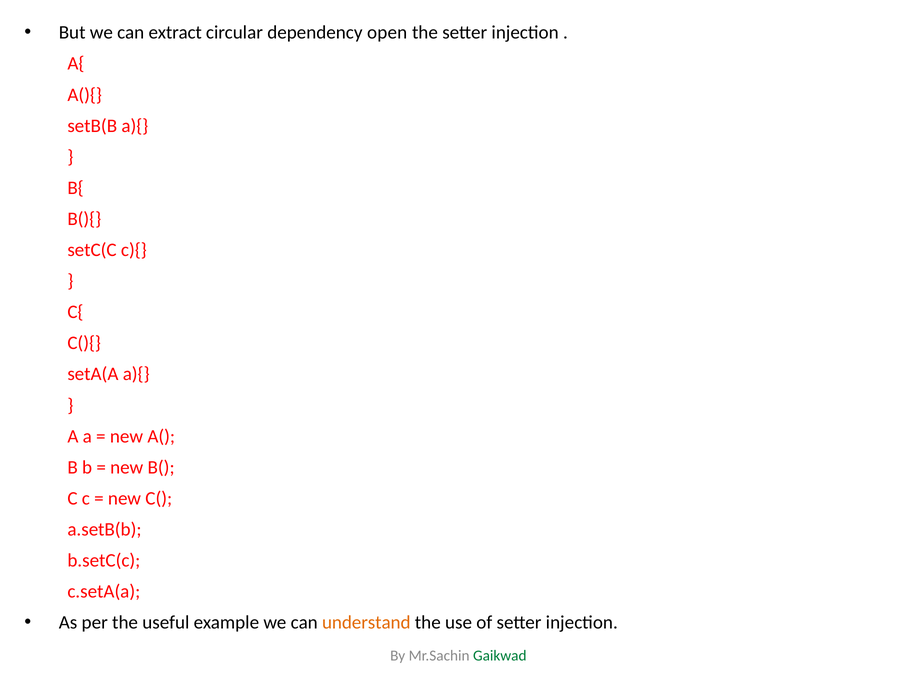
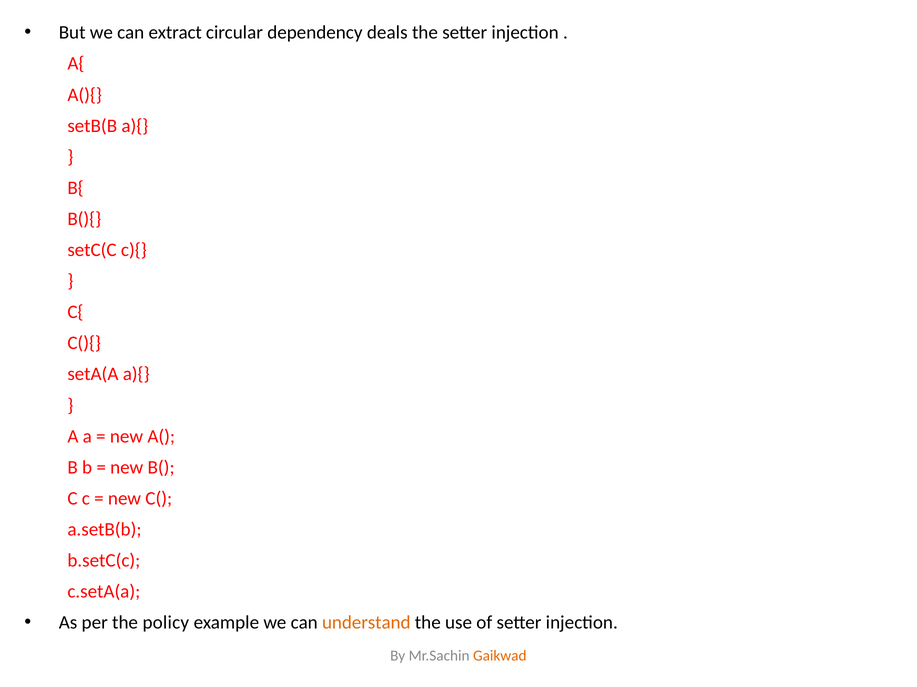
open: open -> deals (387, 33)
useful: useful -> policy (166, 623)
Gaikwad colour: green -> orange (500, 657)
